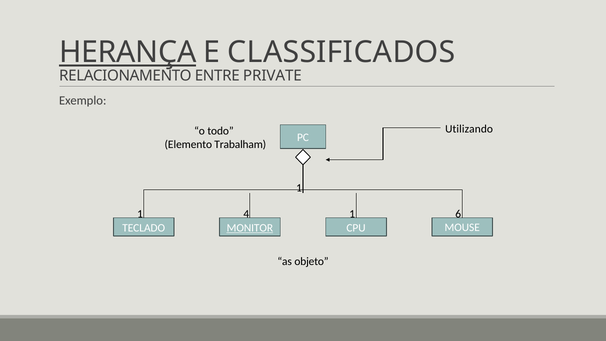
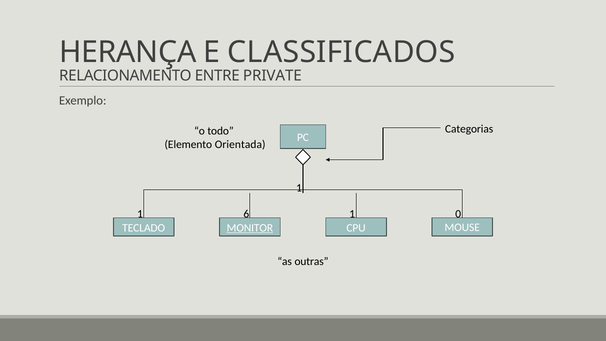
HERANÇA underline: present -> none (128, 52)
Utilizando: Utilizando -> Categorias (469, 129)
Trabalham: Trabalham -> Orientada (240, 144)
4: 4 -> 6 (246, 214)
6: 6 -> 0 (458, 214)
objeto: objeto -> outras (311, 261)
